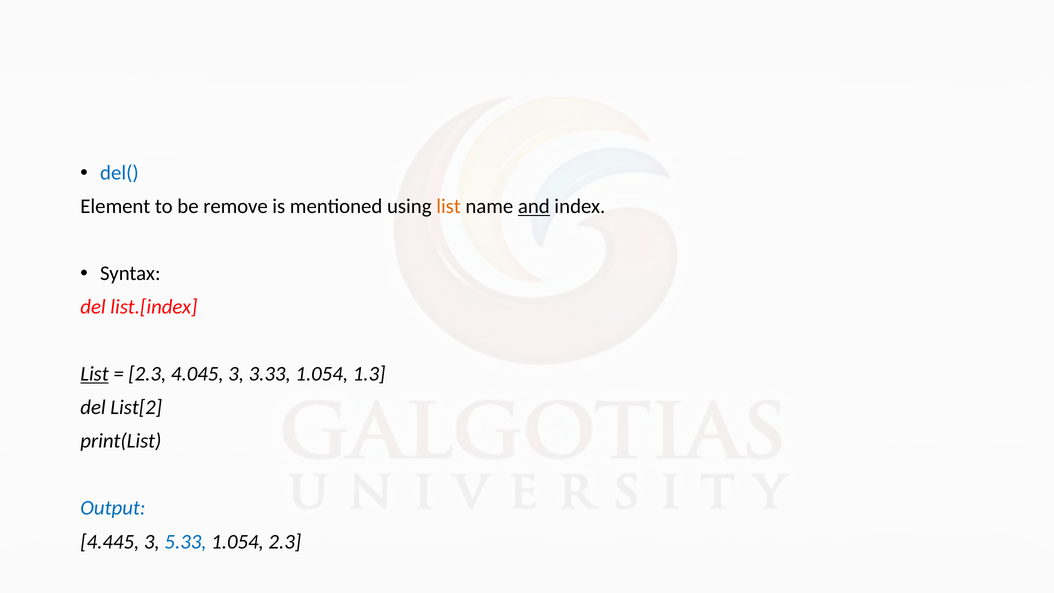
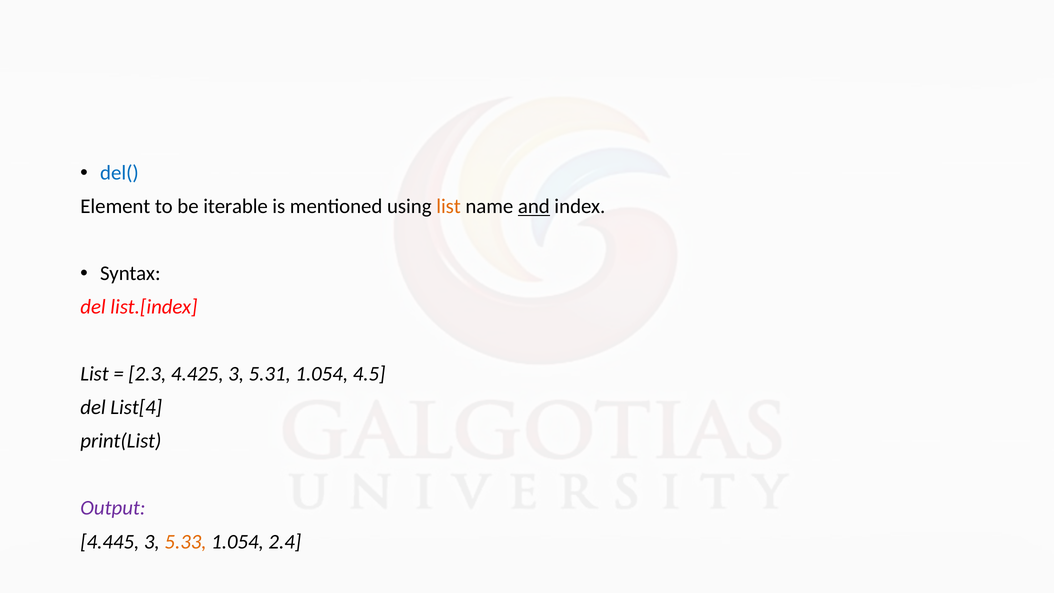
remove: remove -> iterable (236, 206)
List underline: present -> none (95, 374)
4.045: 4.045 -> 4.425 (197, 374)
3.33: 3.33 -> 5.31 (270, 374)
1.3: 1.3 -> 4.5 (369, 374)
List[2: List[2 -> List[4 (136, 407)
Output colour: blue -> purple (113, 508)
5.33 colour: blue -> orange (185, 542)
1.054 2.3: 2.3 -> 2.4 (285, 542)
